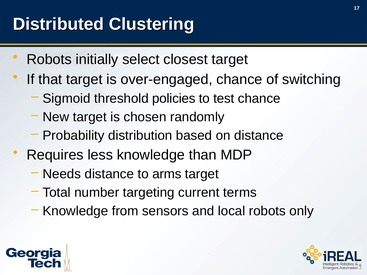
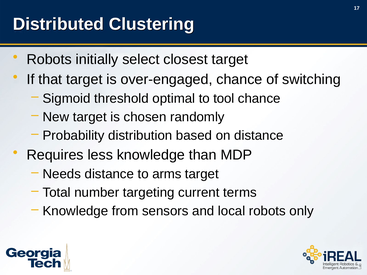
policies: policies -> optimal (174, 99)
test: test -> tool (224, 99)
